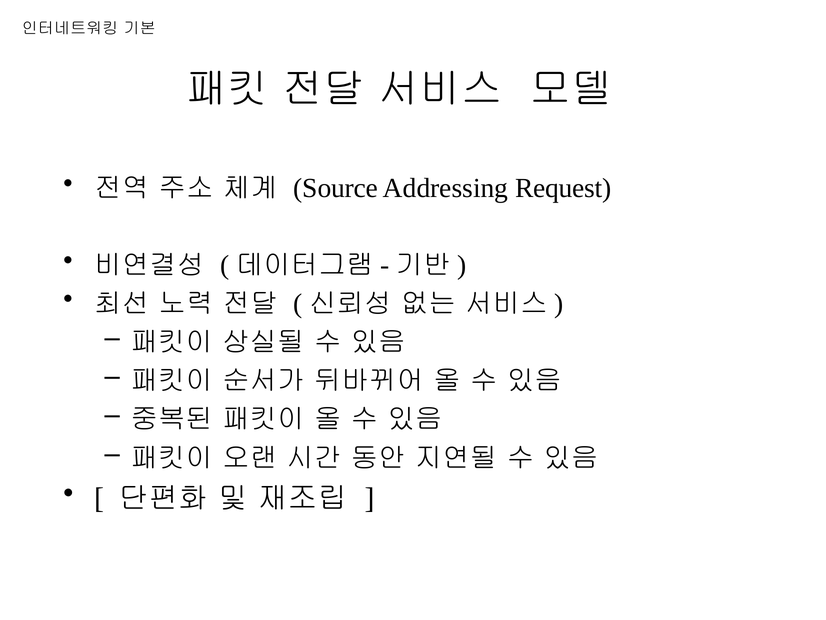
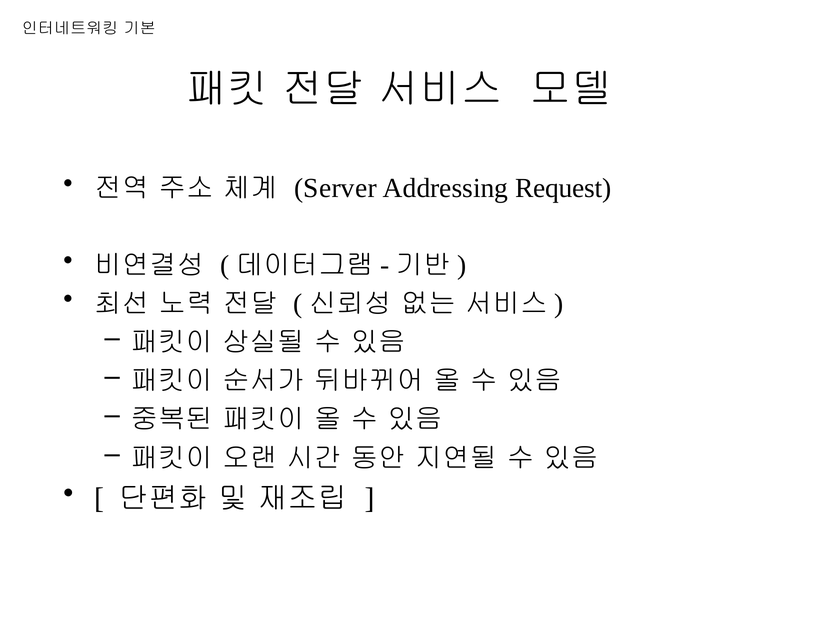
Source: Source -> Server (335, 188)
